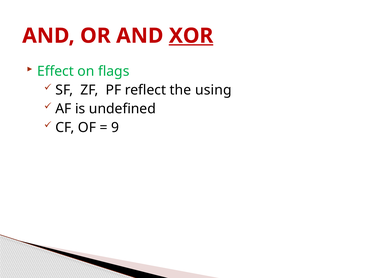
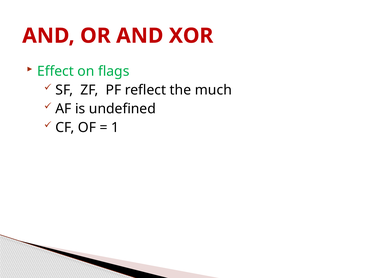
XOR underline: present -> none (191, 36)
using: using -> much (213, 90)
9: 9 -> 1 (115, 128)
